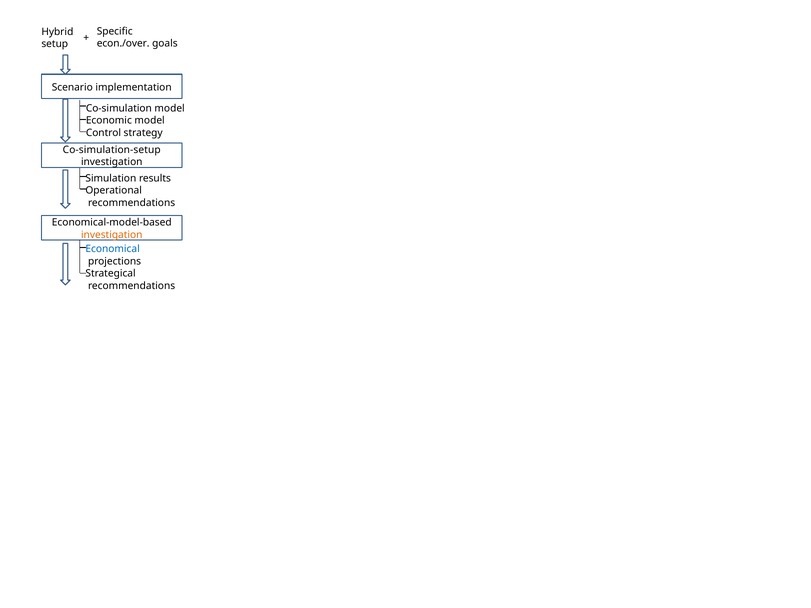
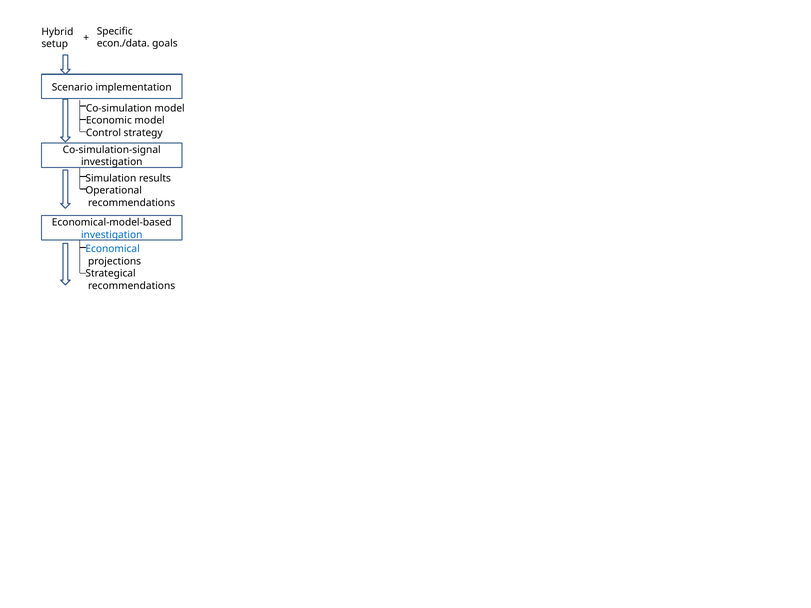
econ./over: econ./over -> econ./data (123, 43)
Co-simulation-setup: Co-simulation-setup -> Co-simulation-signal (112, 150)
investigation colour: orange -> blue (112, 235)
